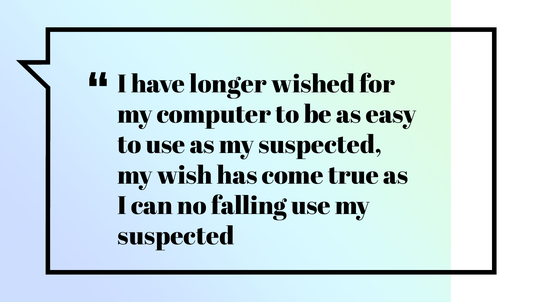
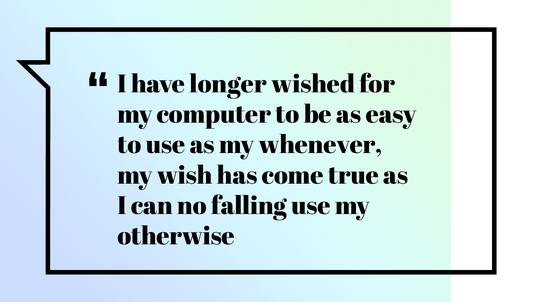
as my suspected: suspected -> whenever (320, 145)
suspected: suspected -> otherwise (176, 236)
